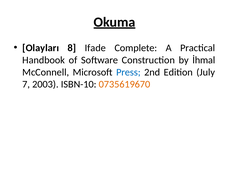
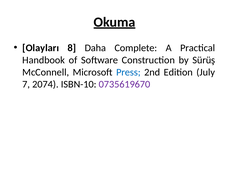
Ifade: Ifade -> Daha (95, 48)
İhmal: İhmal -> Sürüş (204, 60)
2003: 2003 -> 2074 (45, 85)
0735619670 colour: orange -> purple (125, 85)
